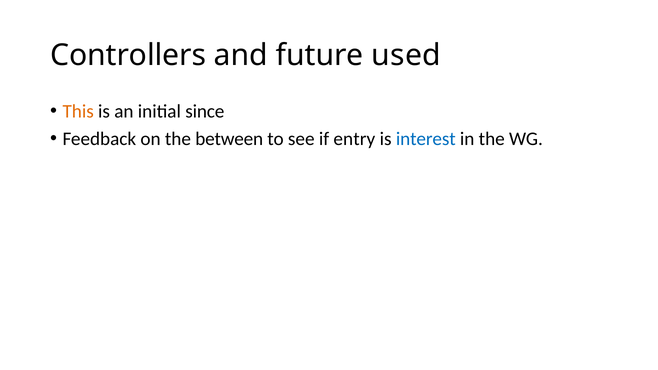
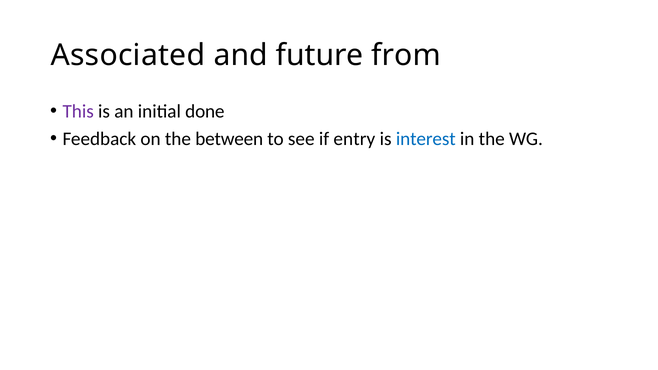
Controllers: Controllers -> Associated (128, 55)
used: used -> from (406, 55)
This colour: orange -> purple (78, 111)
since: since -> done (205, 111)
